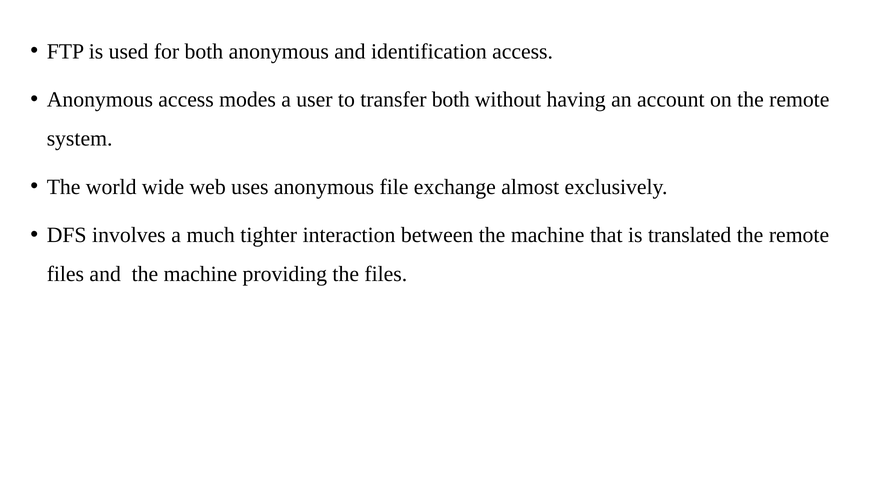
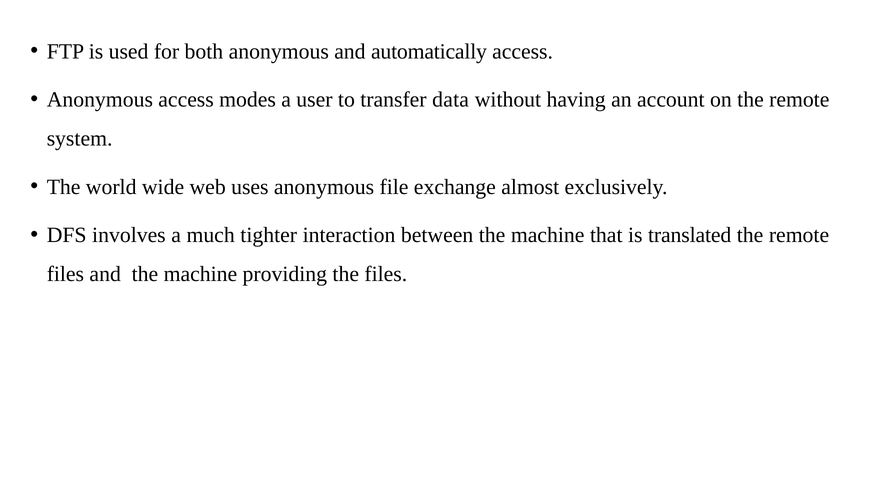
identification: identification -> automatically (429, 51)
transfer both: both -> data (451, 100)
